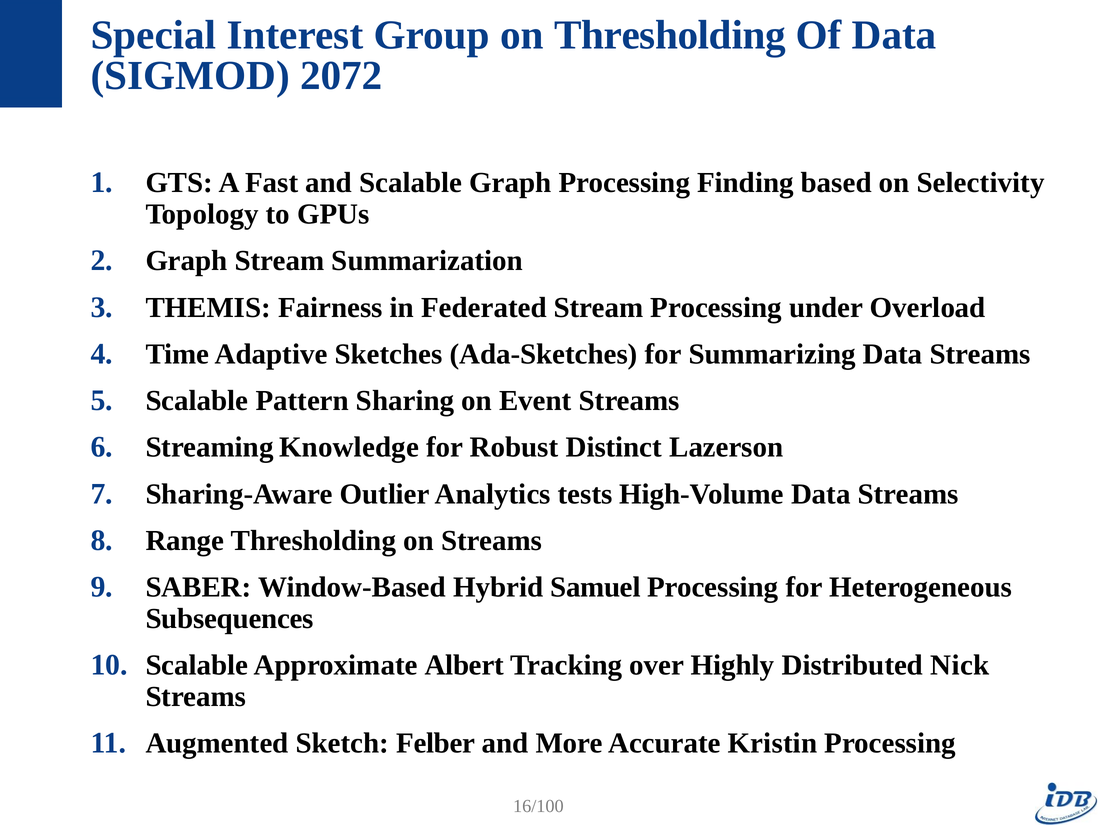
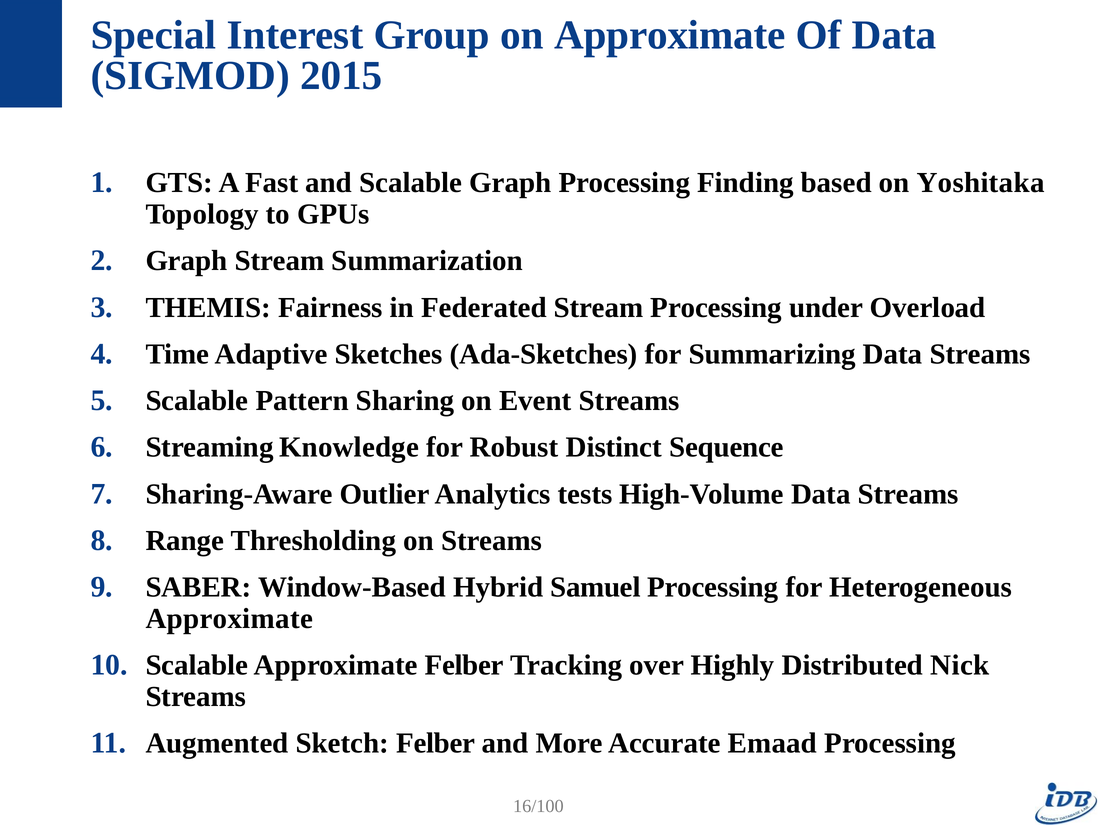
on Thresholding: Thresholding -> Approximate (670, 35)
2072: 2072 -> 2015 (341, 75)
Selectivity: Selectivity -> Yoshitaka (981, 183)
Lazerson: Lazerson -> Sequence (726, 447)
Subsequences: Subsequences -> Approximate (229, 619)
Approximate Albert: Albert -> Felber (464, 665)
Kristin: Kristin -> Emaad (772, 743)
